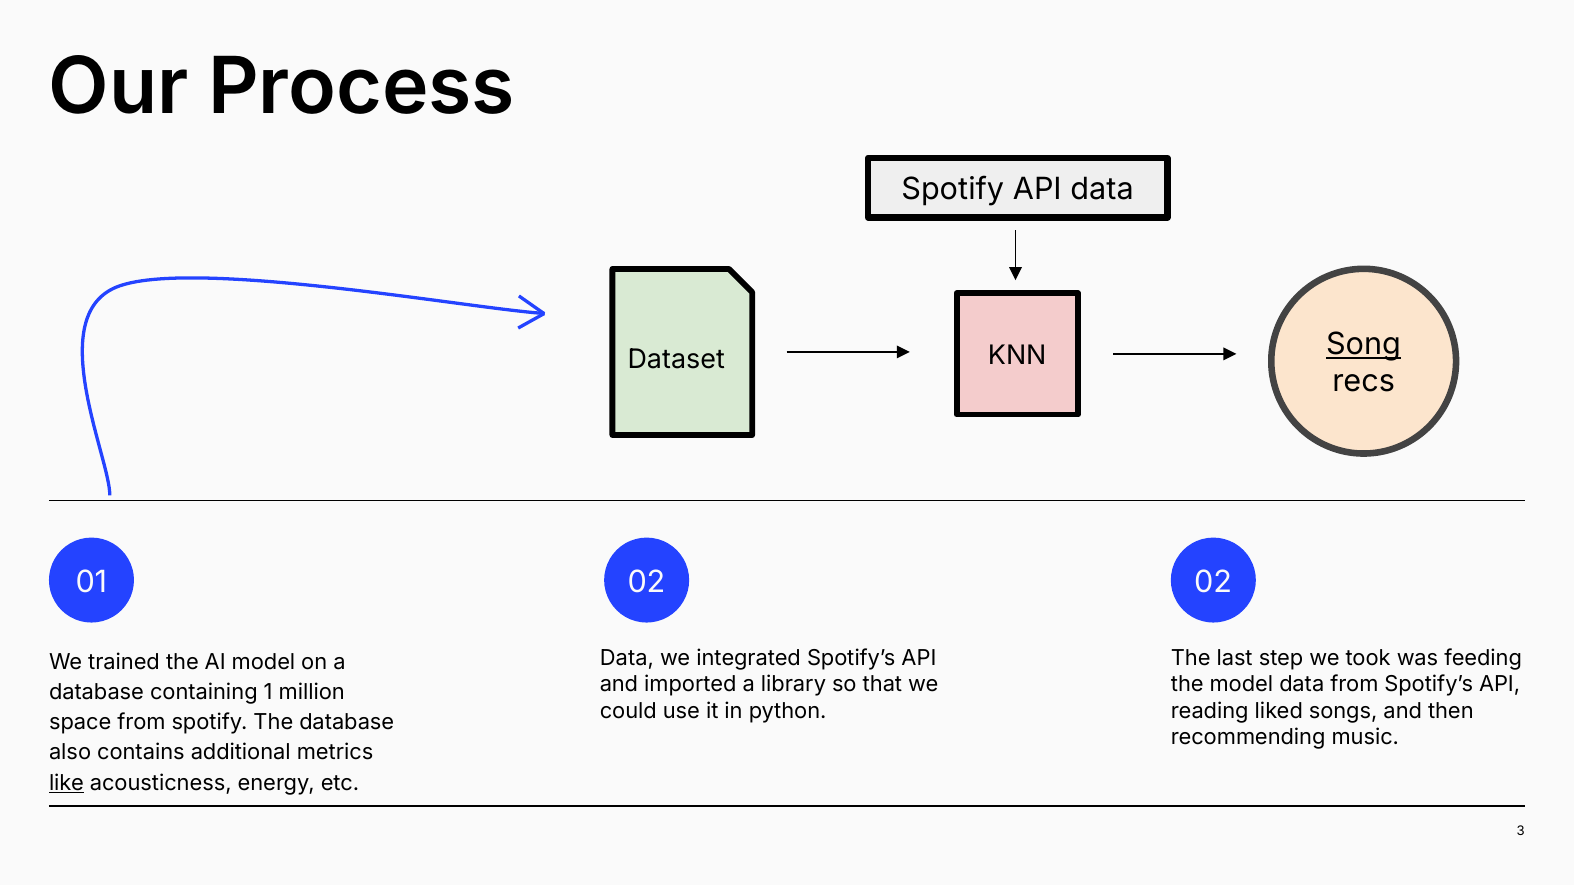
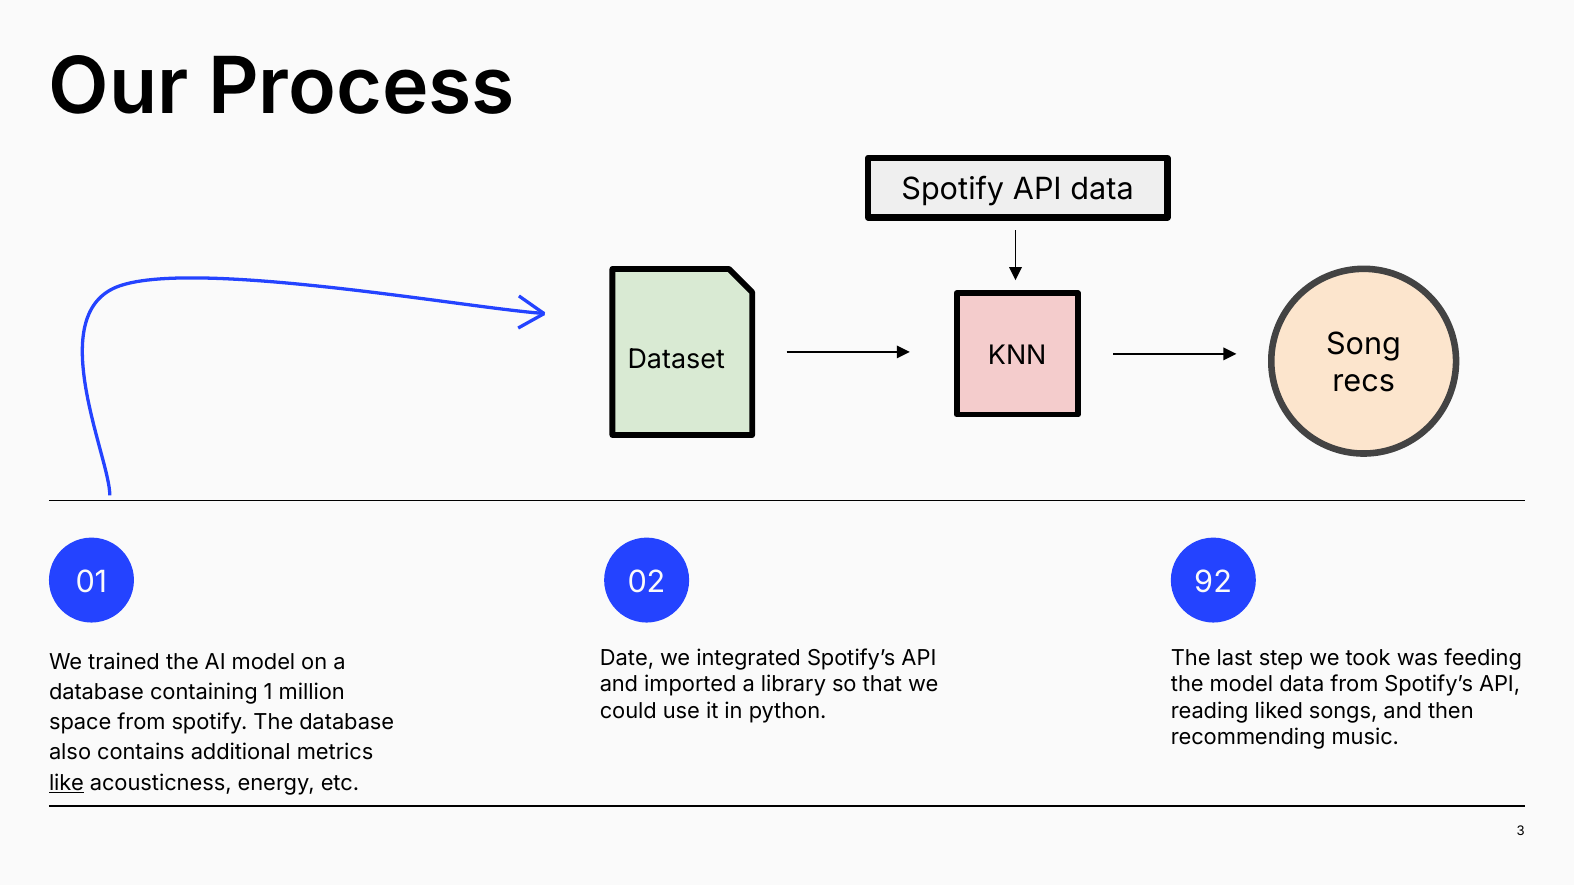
Song underline: present -> none (1363, 345)
02 02: 02 -> 92 (1213, 582)
Data: Data -> Date (627, 659)
